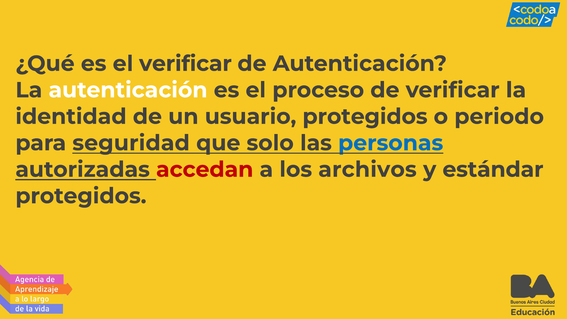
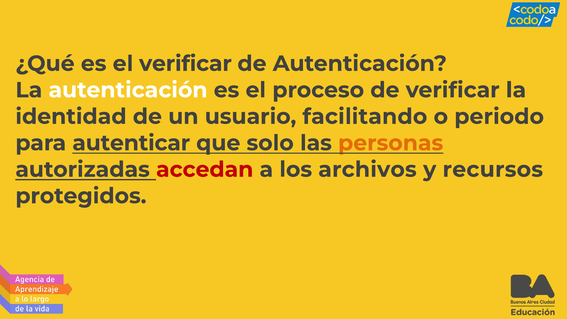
usuario protegidos: protegidos -> facilitando (365, 117)
seguridad: seguridad -> autenticar (131, 143)
personas colour: blue -> orange (391, 143)
estándar: estándar -> recursos (493, 169)
